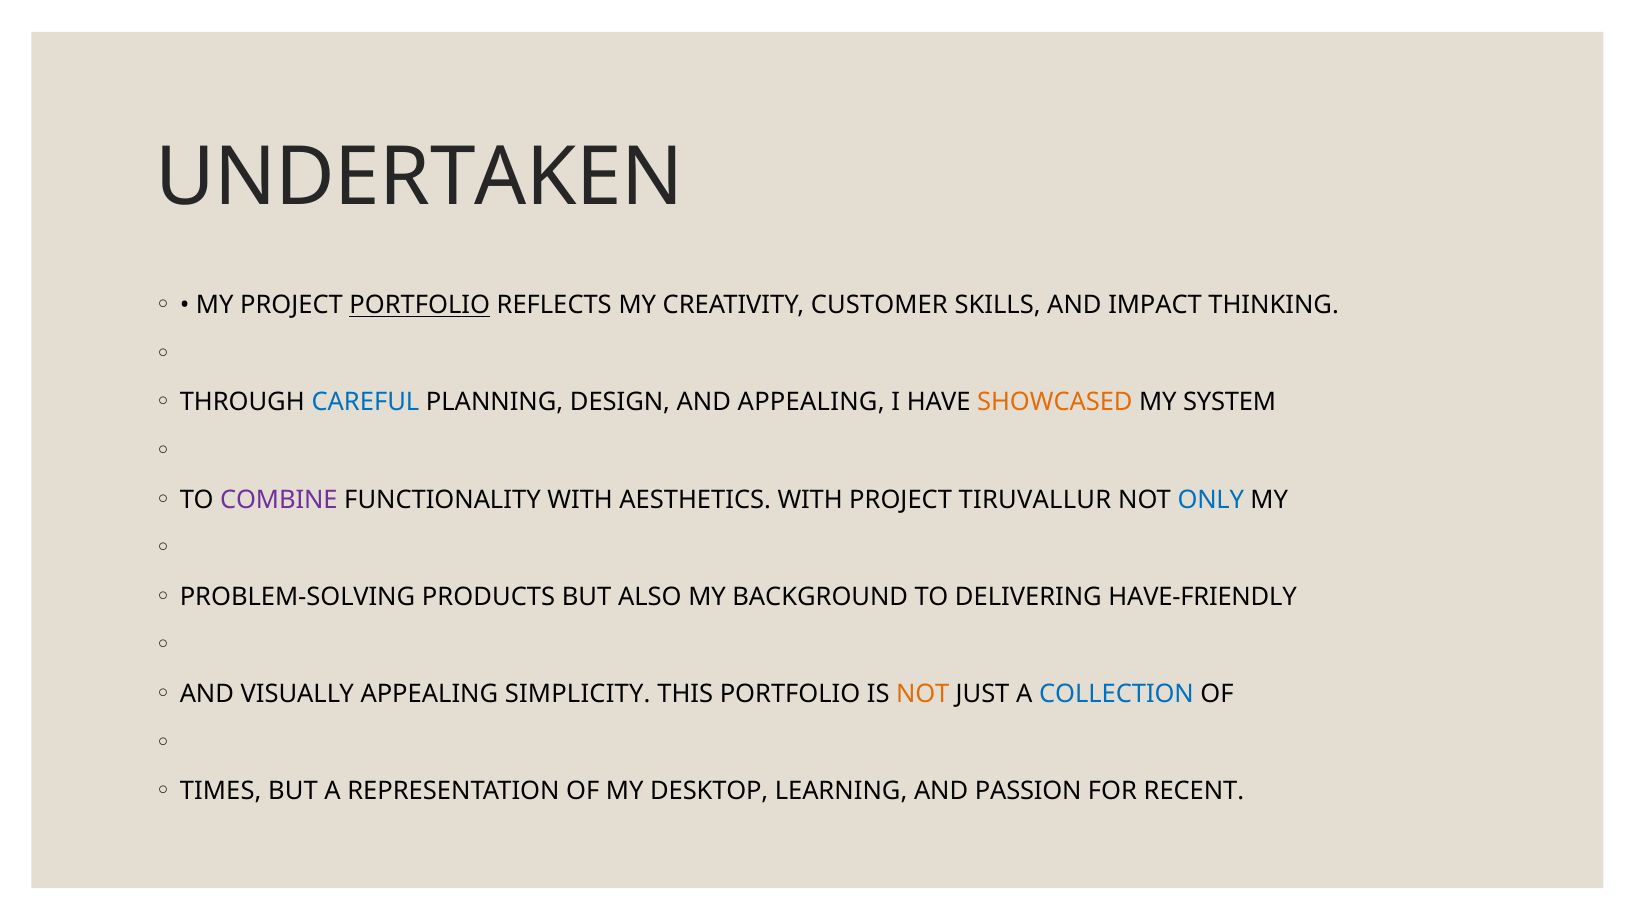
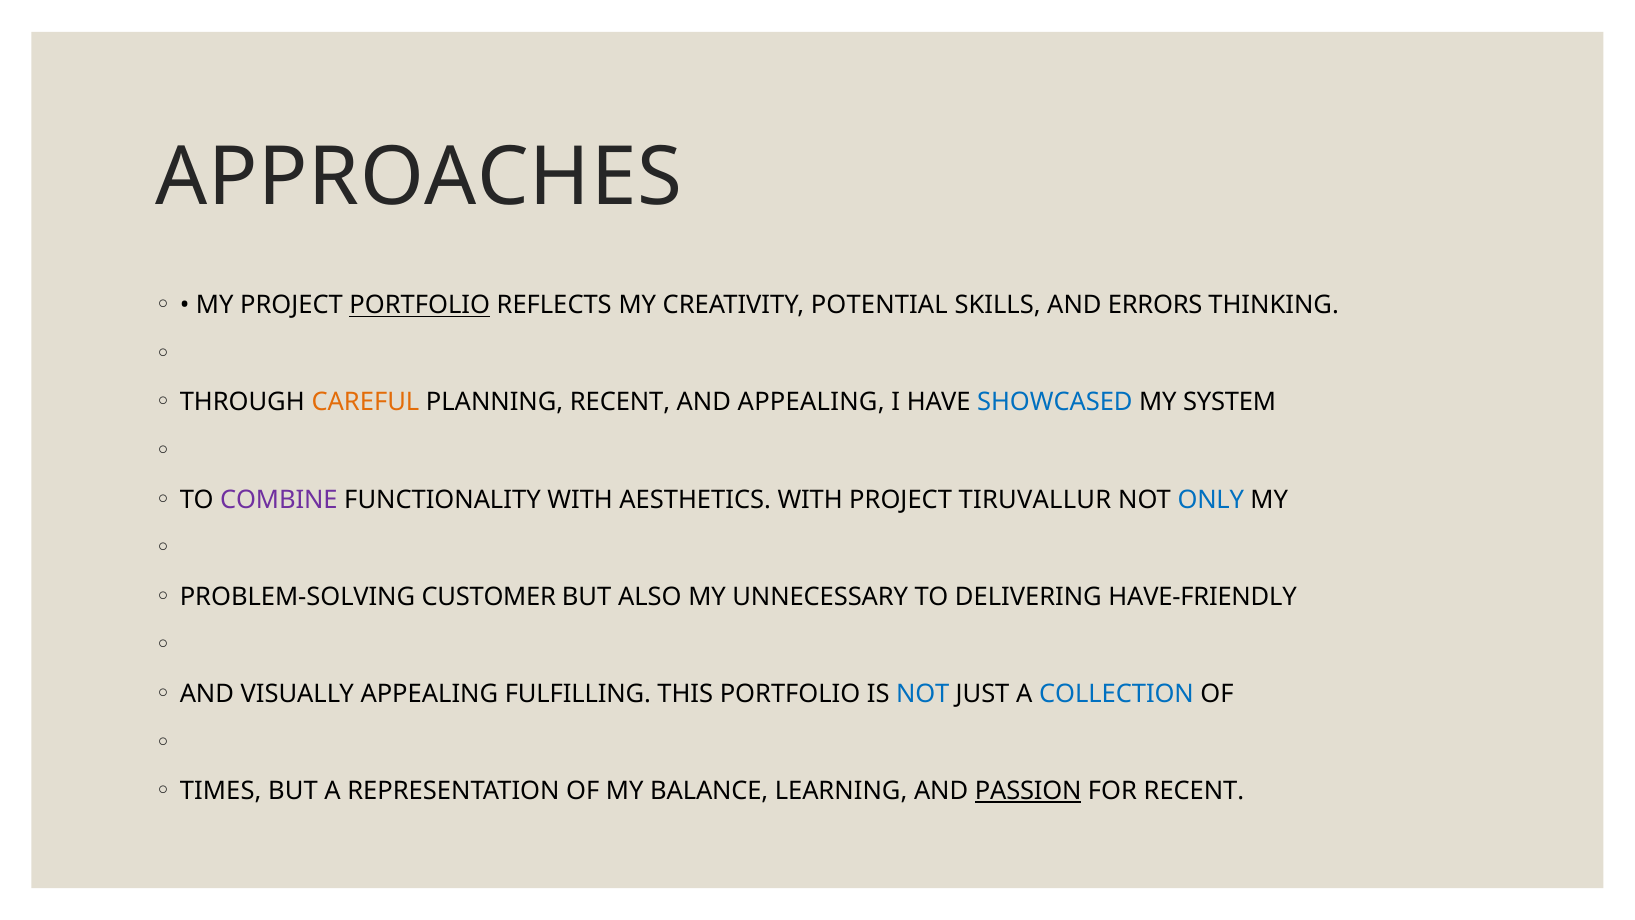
UNDERTAKEN: UNDERTAKEN -> APPROACHES (419, 178)
CUSTOMER: CUSTOMER -> POTENTIAL (879, 305)
IMPACT: IMPACT -> ERRORS (1155, 305)
CAREFUL colour: blue -> orange (365, 402)
PLANNING DESIGN: DESIGN -> RECENT (620, 402)
SHOWCASED colour: orange -> blue (1055, 402)
PRODUCTS: PRODUCTS -> CUSTOMER (489, 597)
BACKGROUND: BACKGROUND -> UNNECESSARY (820, 597)
SIMPLICITY: SIMPLICITY -> FULFILLING (578, 694)
NOT colour: orange -> blue (923, 694)
DESKTOP: DESKTOP -> BALANCE (709, 791)
PASSION underline: none -> present (1028, 791)
